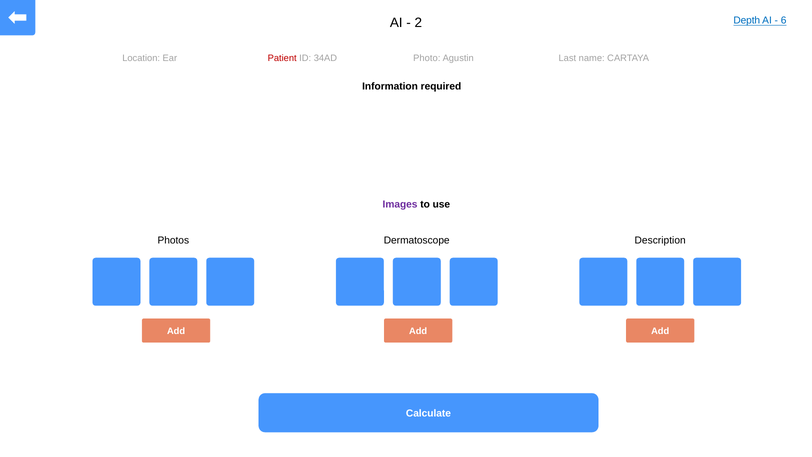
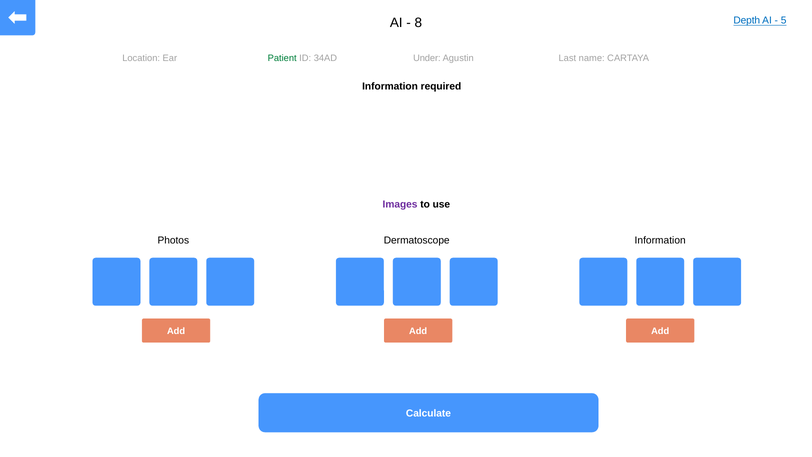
6: 6 -> 5 (784, 21)
2: 2 -> 8 (418, 23)
Patient colour: red -> green (282, 58)
Photo: Photo -> Under (427, 58)
Description: Description -> Information (660, 240)
